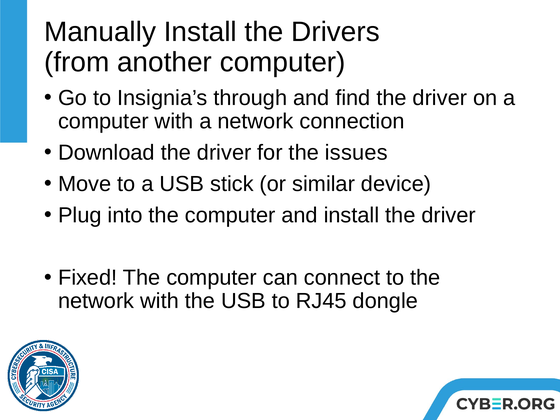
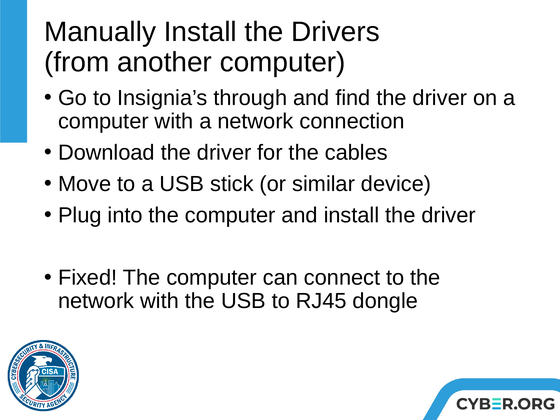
issues: issues -> cables (356, 153)
